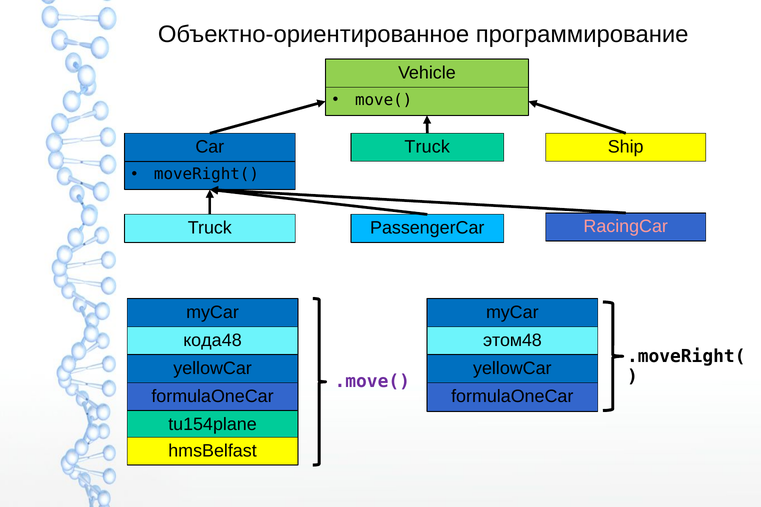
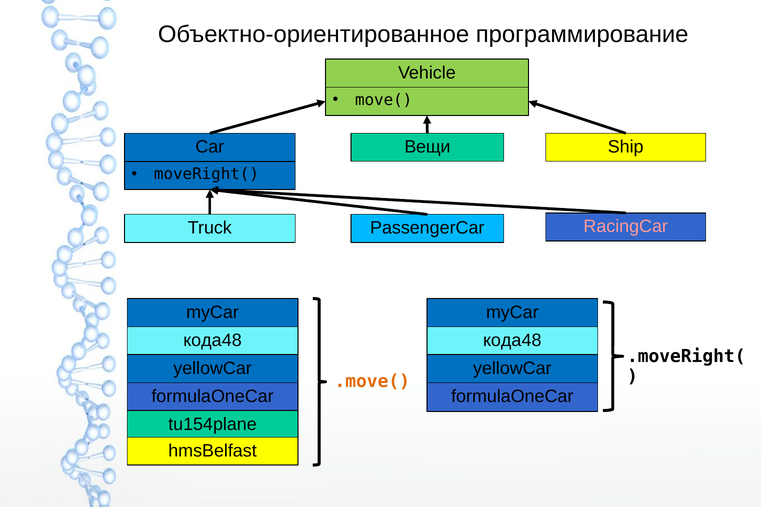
Truck: Truck -> Вещи (427, 147)
этом48: этом48 -> кода48 (512, 341)
.move( colour: purple -> orange (372, 382)
